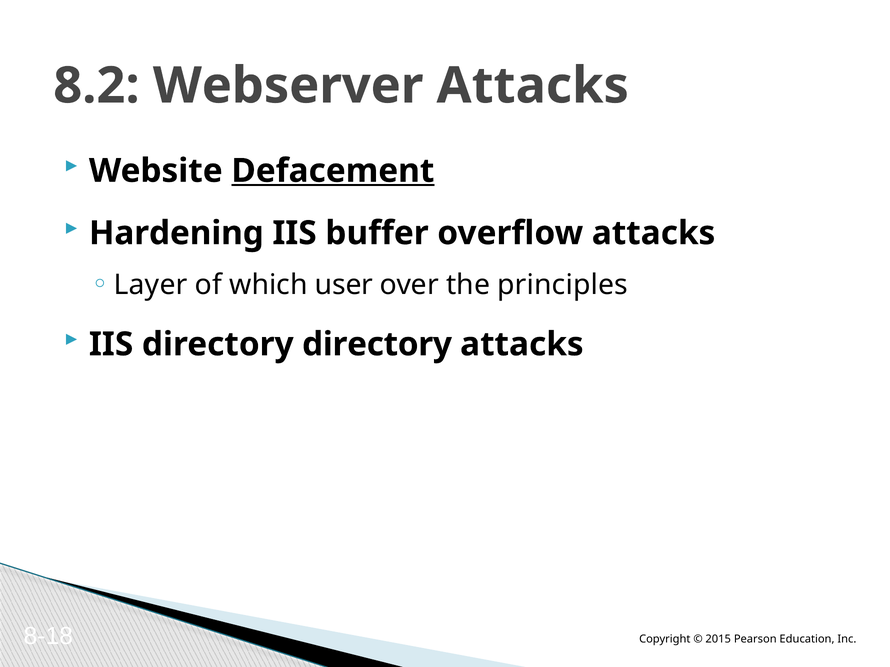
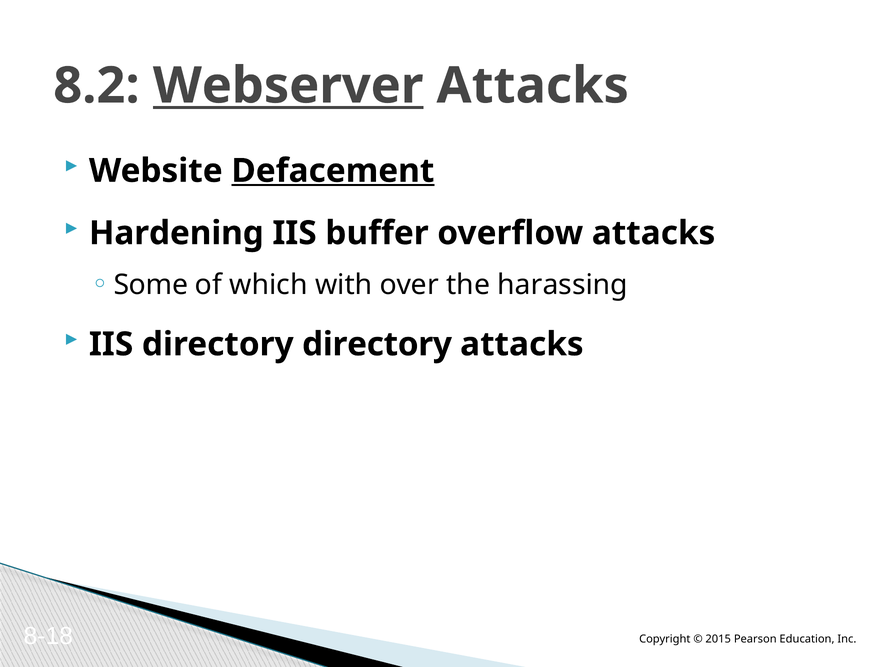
Webserver underline: none -> present (288, 86)
Layer: Layer -> Some (151, 285)
user: user -> with (344, 285)
principles: principles -> harassing (563, 285)
